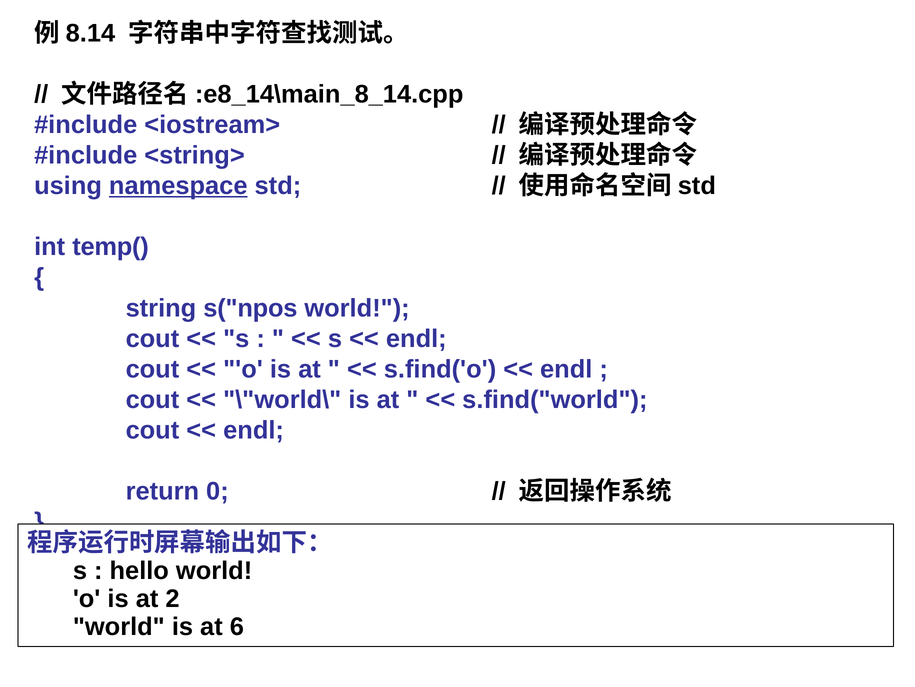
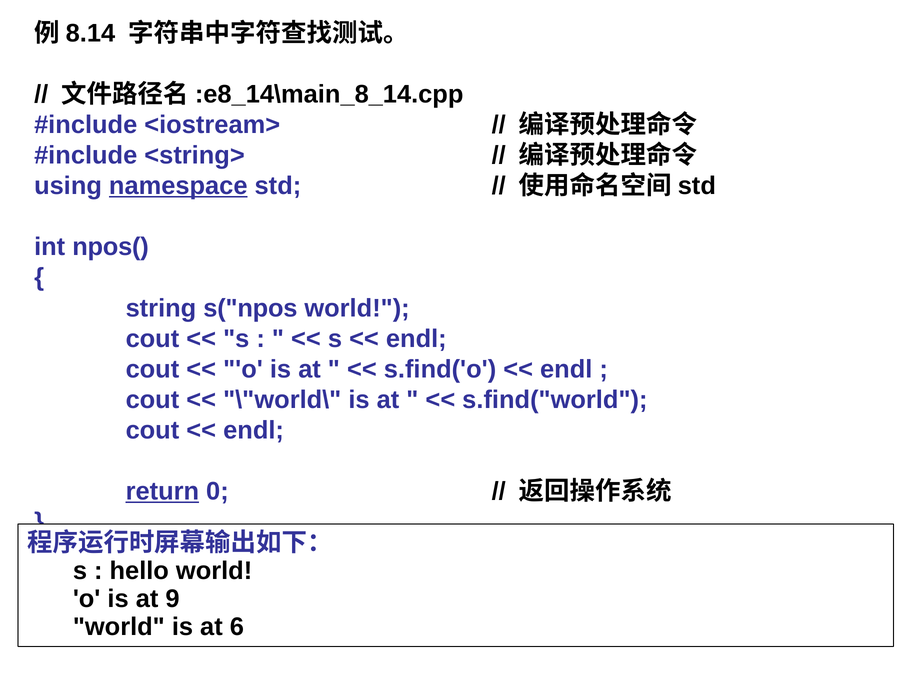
temp(: temp( -> npos( (111, 247)
return underline: none -> present (162, 491)
2: 2 -> 9 (173, 598)
